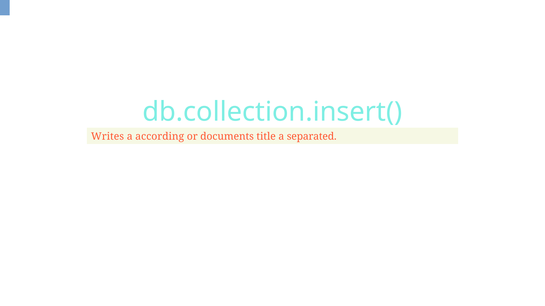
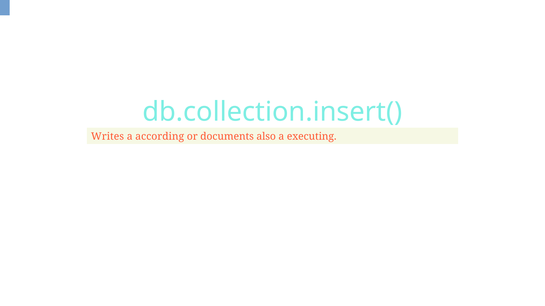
title: title -> also (266, 137)
separated: separated -> executing (312, 137)
